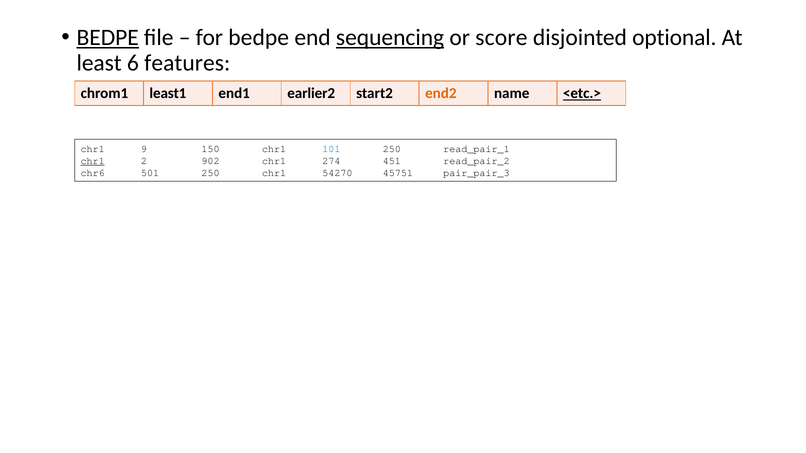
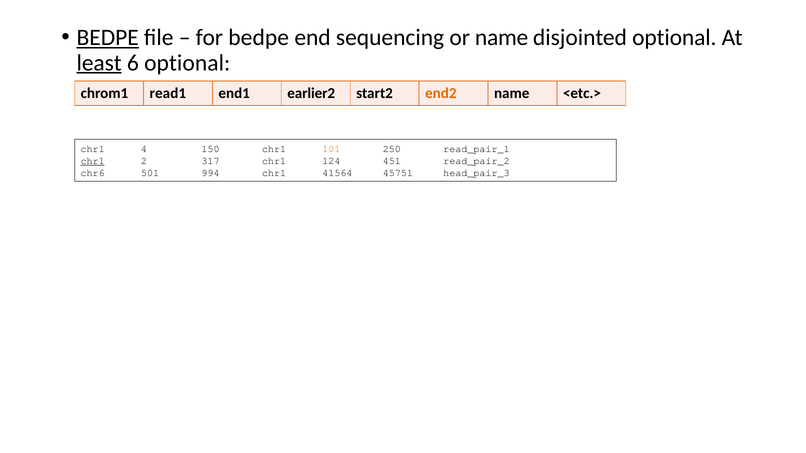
sequencing underline: present -> none (390, 37)
or score: score -> name (502, 37)
least underline: none -> present (99, 63)
6 features: features -> optional (187, 63)
least1: least1 -> read1 (168, 94)
<etc.> underline: present -> none (582, 94)
9: 9 -> 4 (144, 149)
101 colour: blue -> orange (331, 149)
902: 902 -> 317 (210, 161)
274: 274 -> 124 (331, 161)
501 250: 250 -> 994 (210, 173)
54270: 54270 -> 41564 (337, 173)
pair_pair_3: pair_pair_3 -> head_pair_3 (476, 173)
